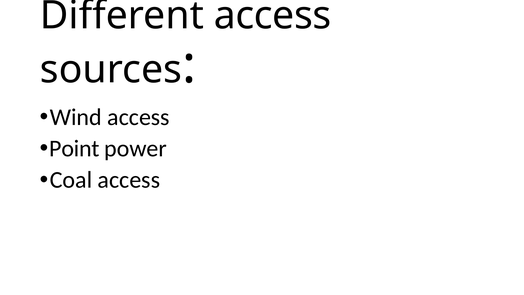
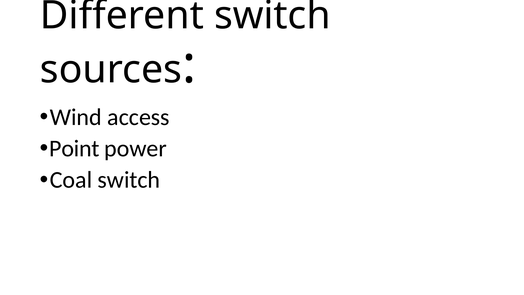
Different access: access -> switch (272, 16)
Coal access: access -> switch (129, 180)
